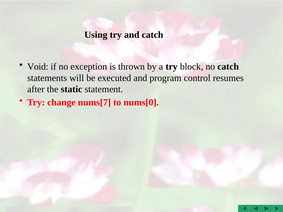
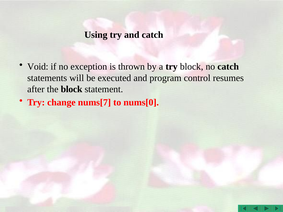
the static: static -> block (72, 89)
